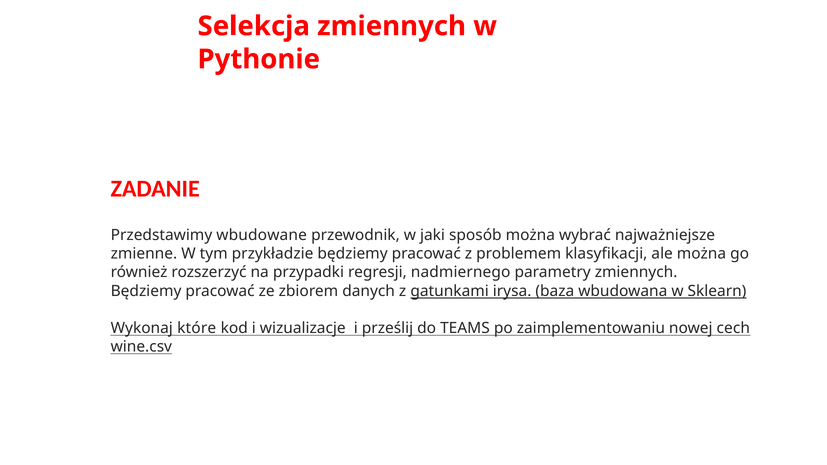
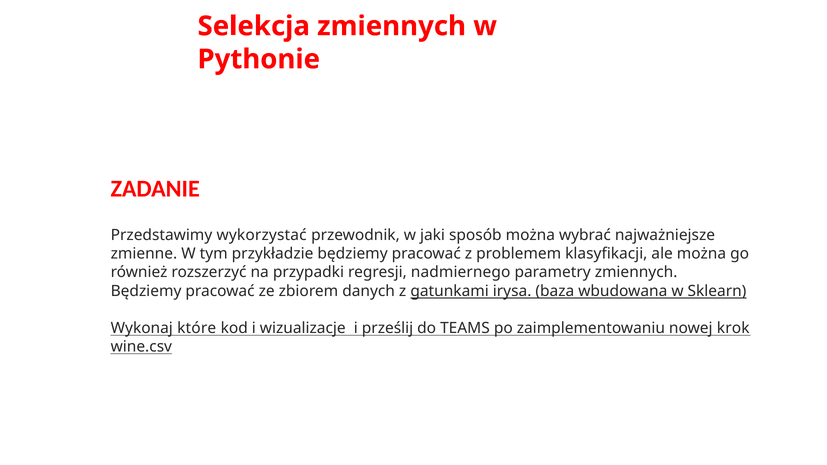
wbudowane: wbudowane -> wykorzystać (262, 235)
cech: cech -> krok (733, 328)
